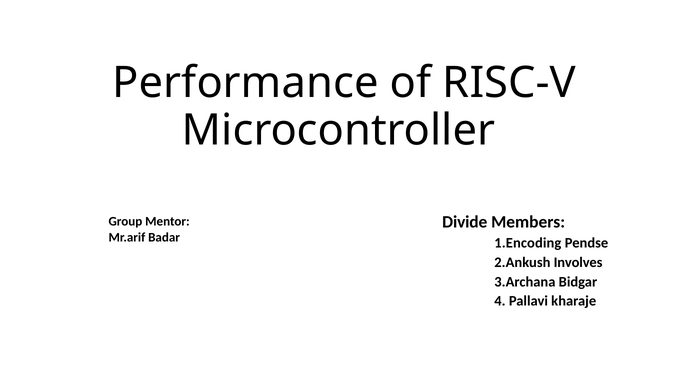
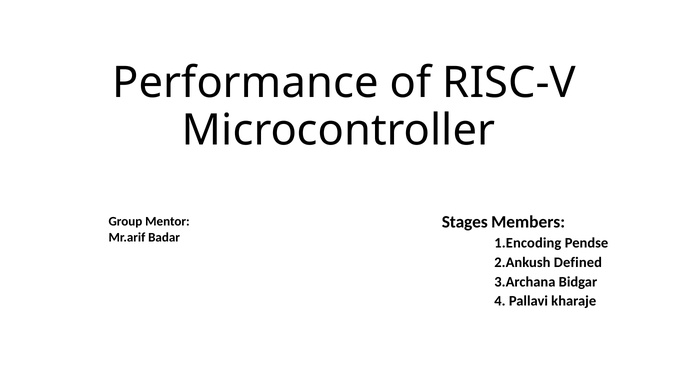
Divide: Divide -> Stages (465, 222)
Involves: Involves -> Defined (578, 262)
